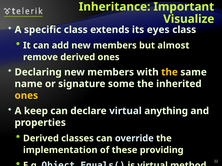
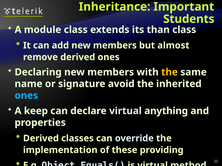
Visualize: Visualize -> Students (189, 19)
specific: specific -> module (43, 30)
eyes: eyes -> than (158, 30)
some: some -> avoid (121, 84)
ones colour: yellow -> light blue (26, 96)
